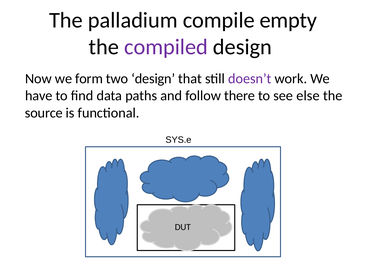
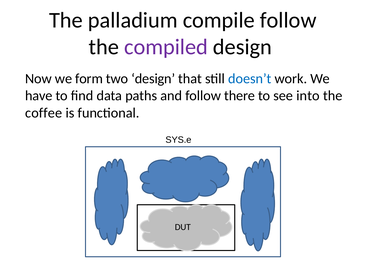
compile empty: empty -> follow (288, 20)
doesn’t colour: purple -> blue (250, 78)
else: else -> into (308, 96)
source: source -> coffee (44, 113)
